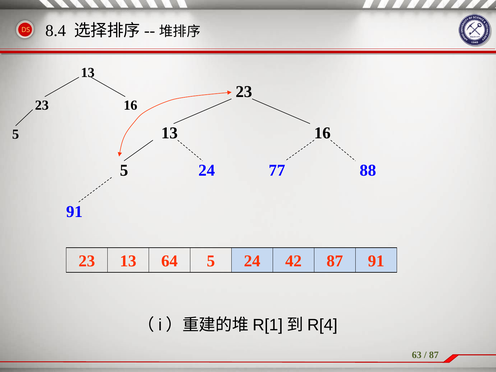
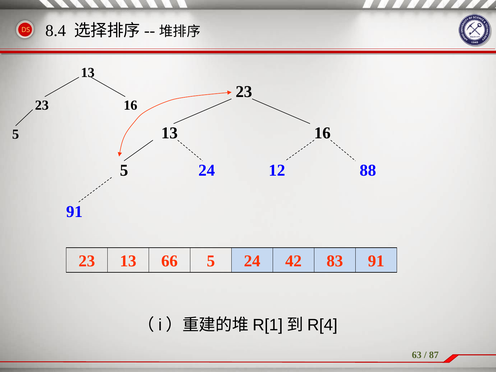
77: 77 -> 12 (277, 170)
64: 64 -> 66 (169, 261)
42 87: 87 -> 83 (335, 261)
